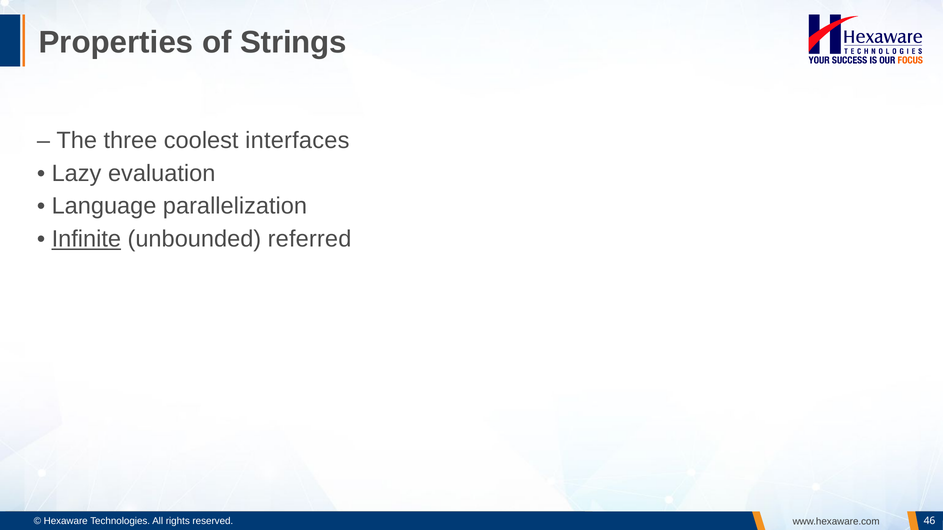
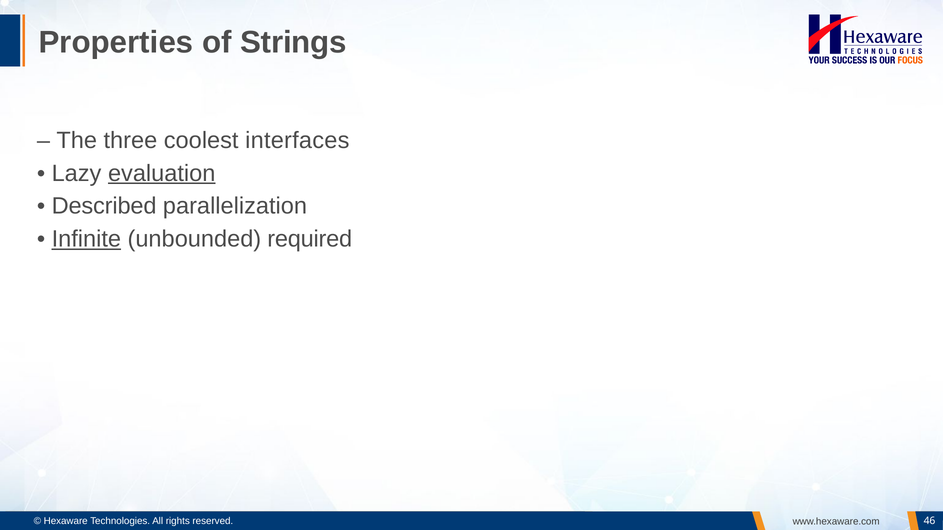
evaluation underline: none -> present (162, 173)
Language: Language -> Described (104, 206)
referred: referred -> required (310, 239)
